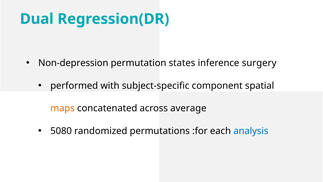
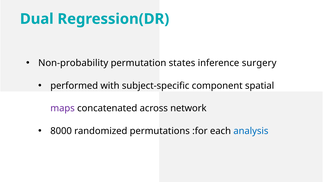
Non-depression: Non-depression -> Non-probability (73, 63)
maps colour: orange -> purple (63, 108)
average: average -> network (188, 108)
5080: 5080 -> 8000 (61, 131)
